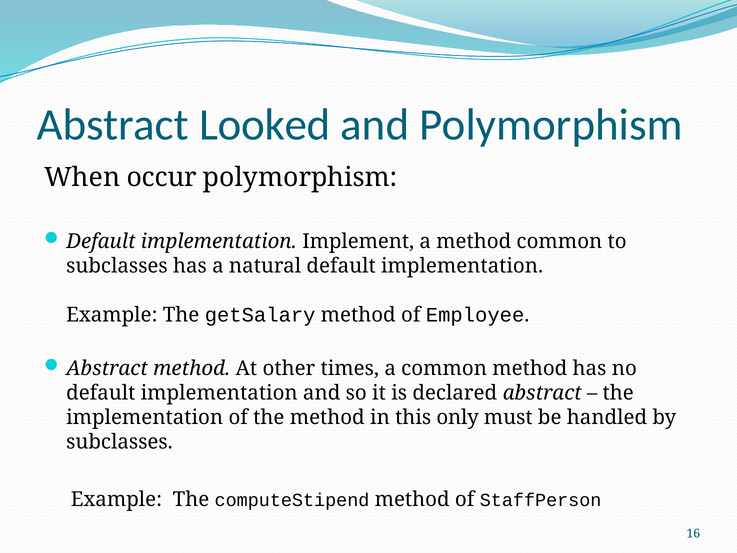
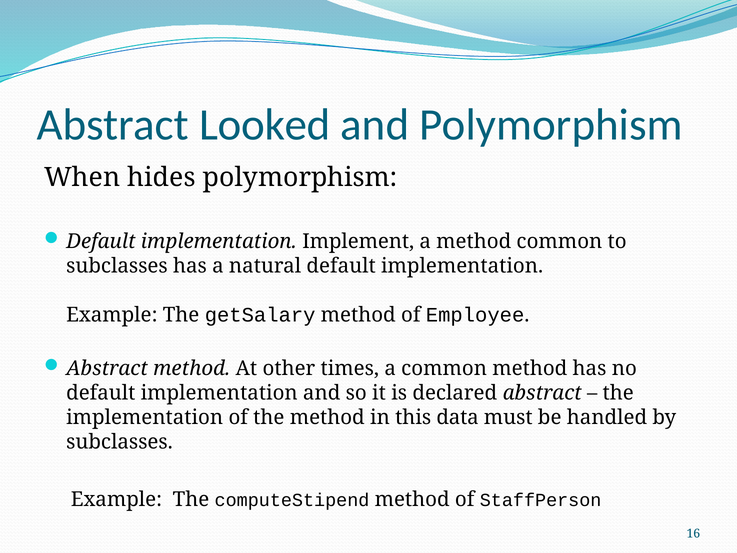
occur: occur -> hides (162, 177)
only: only -> data (458, 417)
